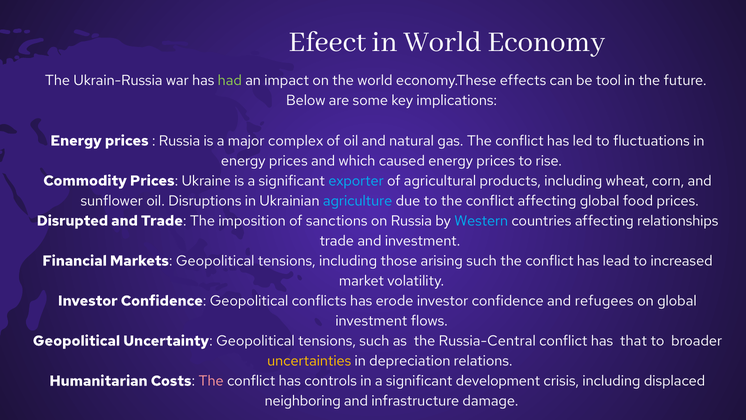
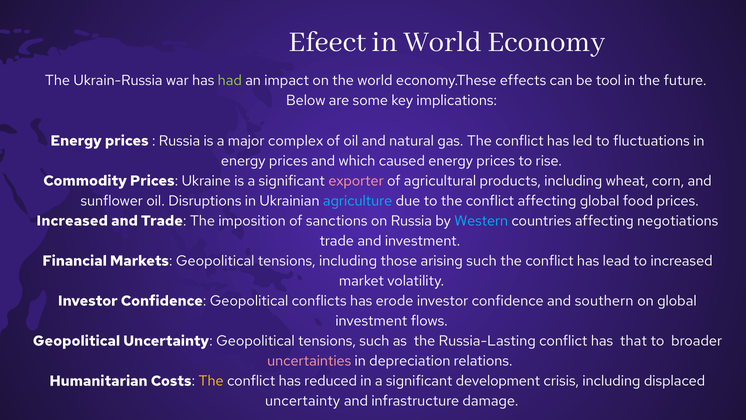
exporter colour: light blue -> pink (356, 181)
Disrupted: Disrupted -> Increased (72, 221)
relationships: relationships -> negotiations (678, 221)
refugees: refugees -> southern (604, 301)
Russia-Central: Russia-Central -> Russia-Lasting (487, 341)
uncertainties colour: yellow -> pink (309, 361)
The colour: pink -> yellow (211, 381)
controls: controls -> reduced (331, 381)
neighboring: neighboring -> uncertainty (303, 401)
